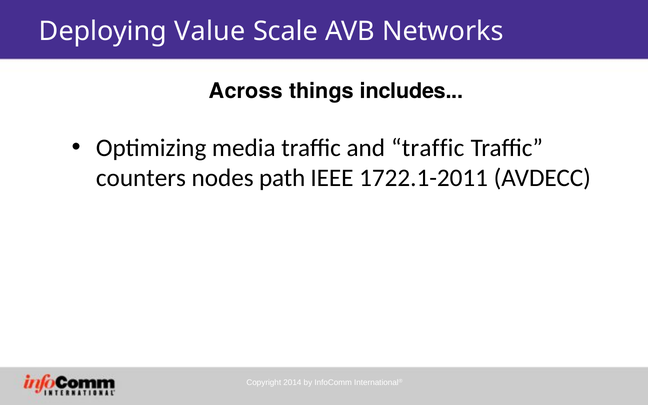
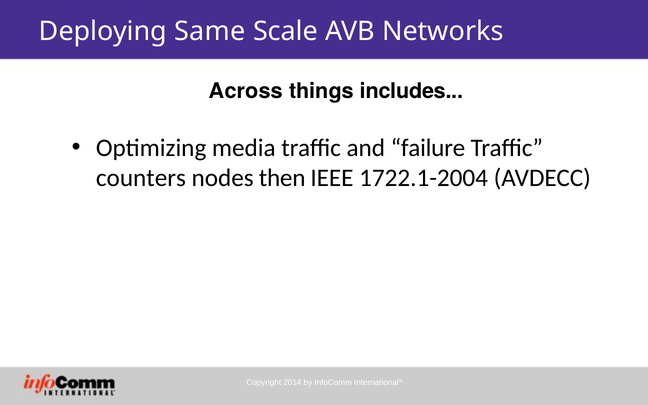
Value: Value -> Same (210, 32)
and traffic: traffic -> failure (428, 148)
path: path -> then (282, 178)
1722.1-2011: 1722.1-2011 -> 1722.1-2004 (424, 178)
